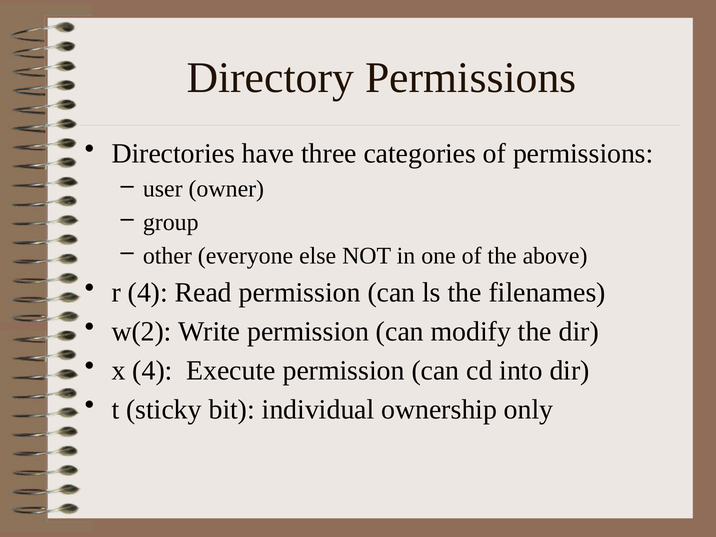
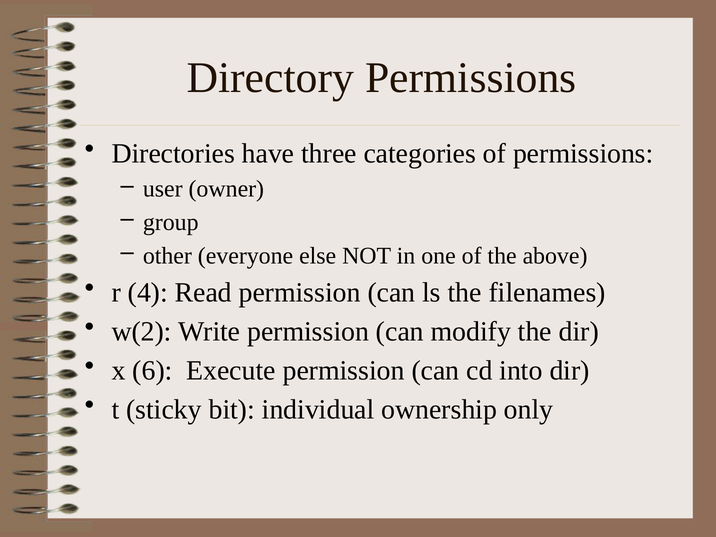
x 4: 4 -> 6 (152, 371)
